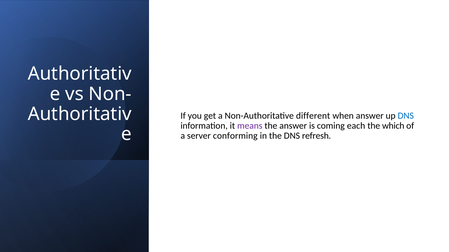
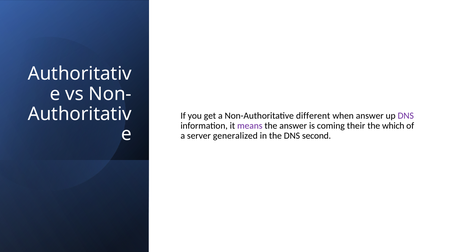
DNS colour: blue -> purple (406, 116)
each: each -> their (356, 126)
conforming: conforming -> generalized (235, 136)
refresh: refresh -> second (317, 136)
